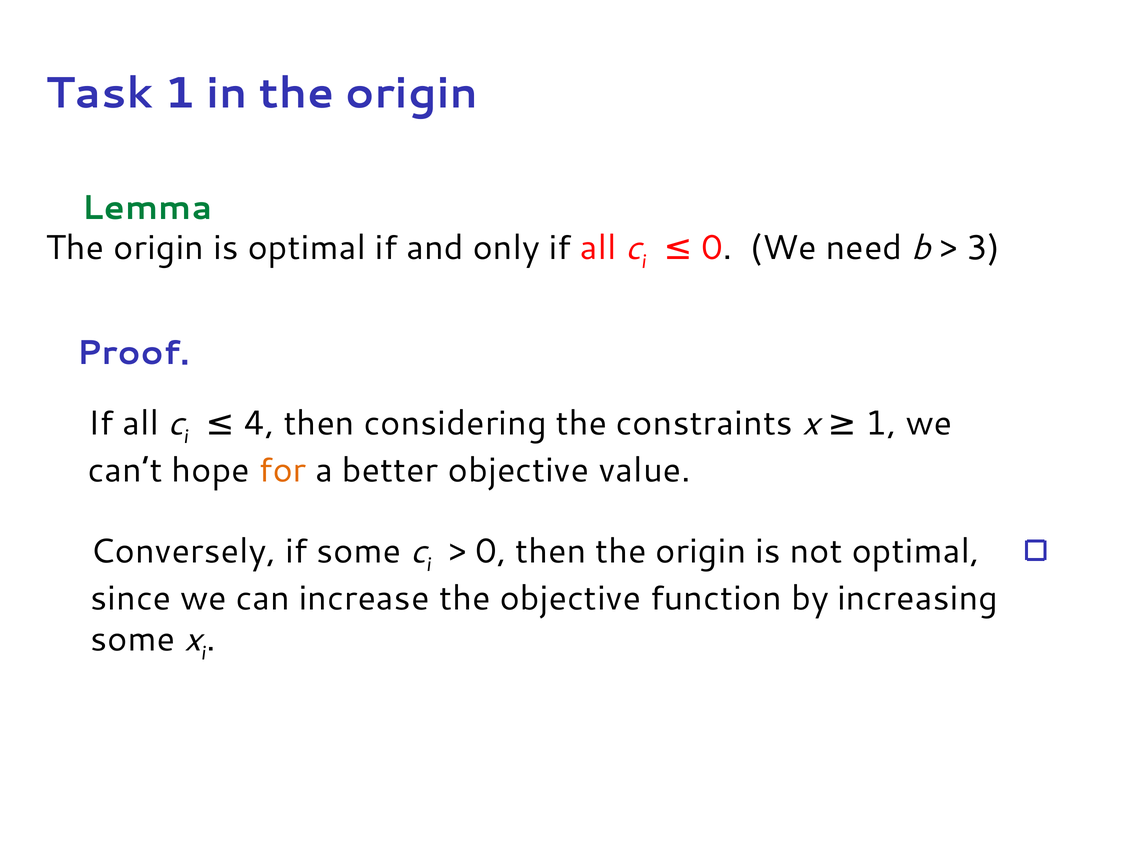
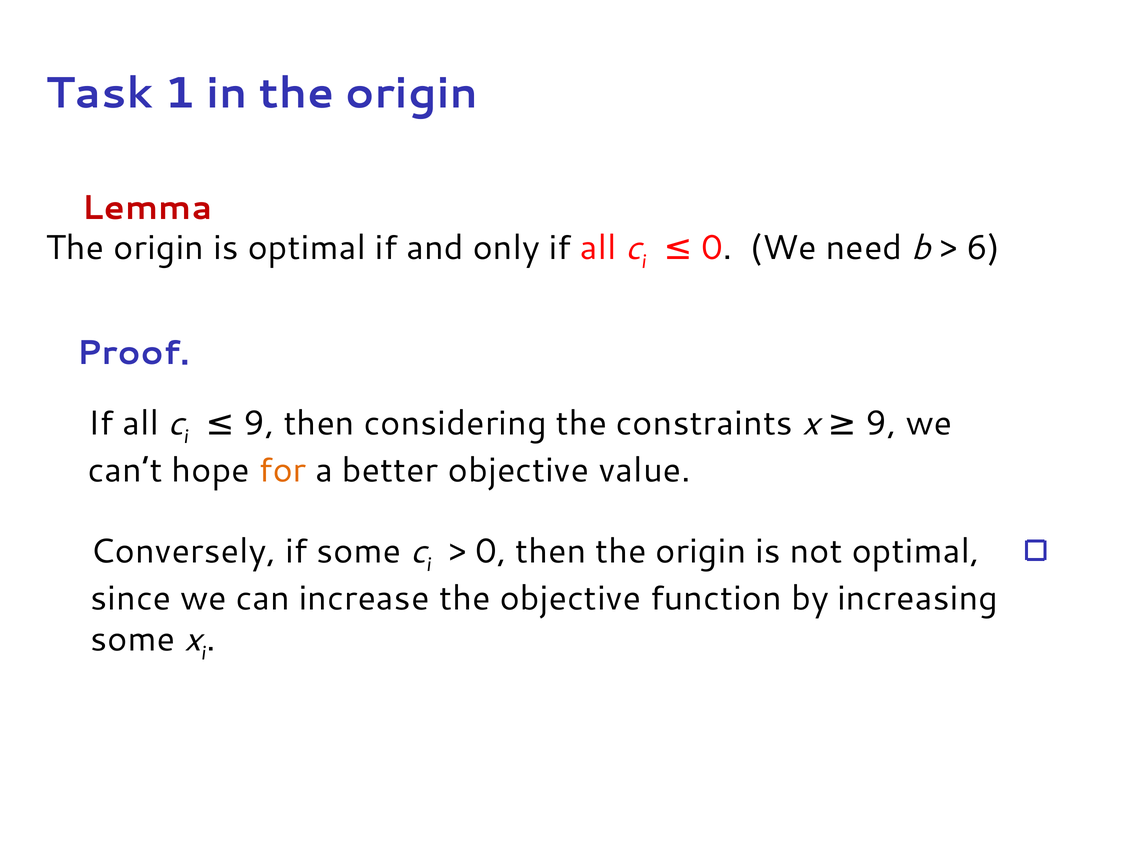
Lemma colour: green -> red (147, 208)
3: 3 -> 6 (983, 248)
4: 4 -> 9 (259, 423)
1: 1 -> 9 (881, 423)
